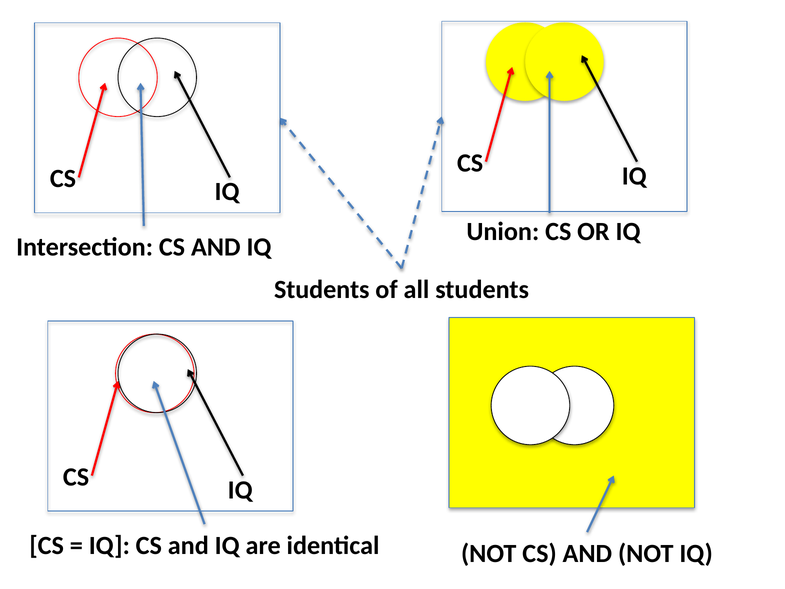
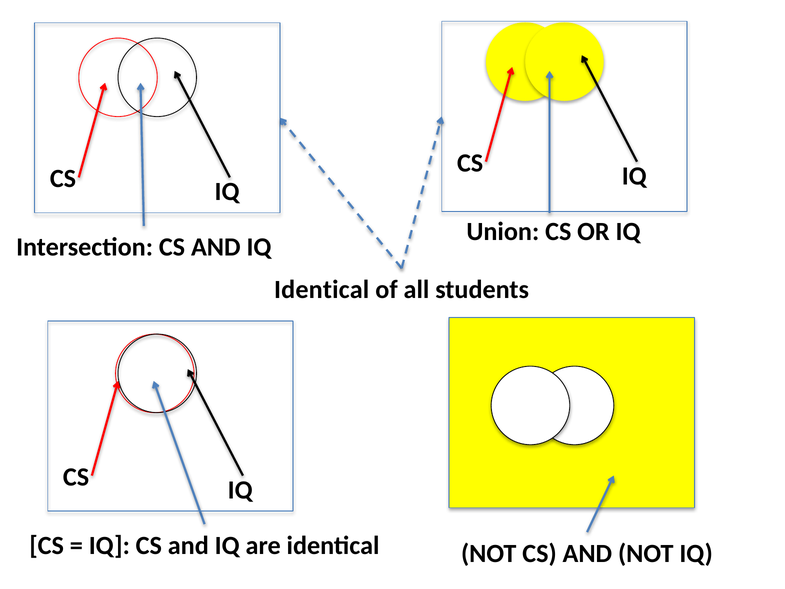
Students: Students -> Identical (322, 290)
